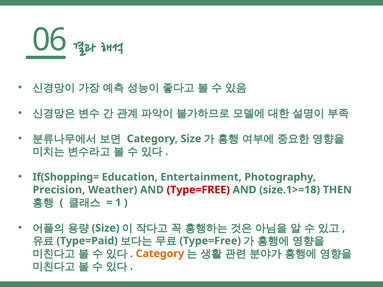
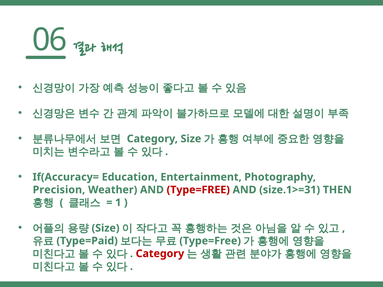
If(Shopping=: If(Shopping= -> If(Accuracy= (66, 177)
size.1>=18: size.1>=18 -> size.1>=31 (290, 190)
Category colour: orange -> red (160, 254)
